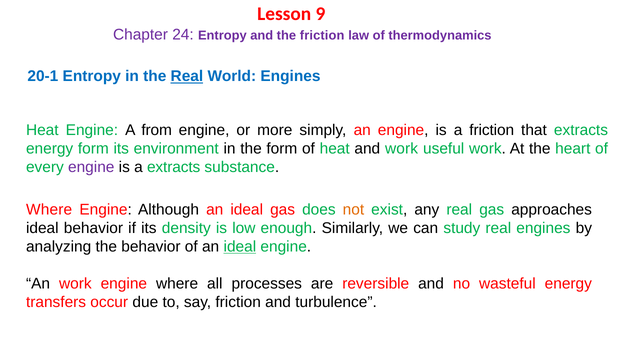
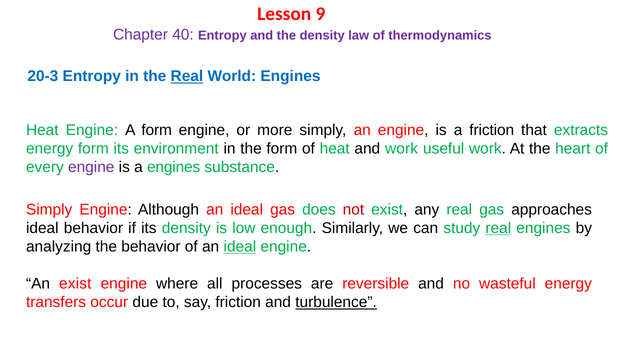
24: 24 -> 40 (183, 34)
the friction: friction -> density (322, 35)
20-1: 20-1 -> 20-3 (43, 76)
A from: from -> form (157, 130)
a extracts: extracts -> engines (174, 167)
Where: Where -> Simply (49, 209)
not colour: orange -> red (353, 209)
real underline: none -> present (498, 228)
An work: work -> exist (75, 283)
turbulence underline: none -> present (336, 302)
